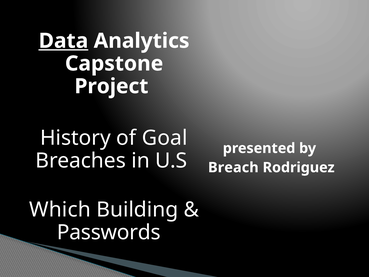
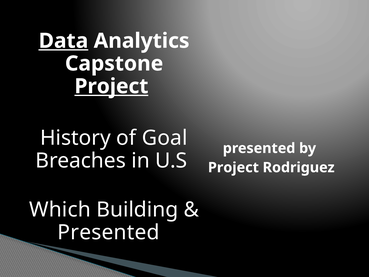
Project underline: none -> present (111, 86)
Breach: Breach -> Project (233, 167)
Passwords: Passwords -> Presented (109, 232)
